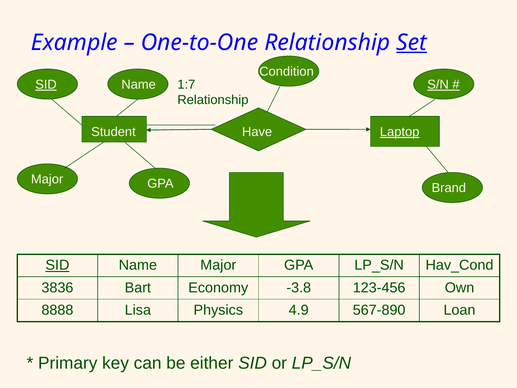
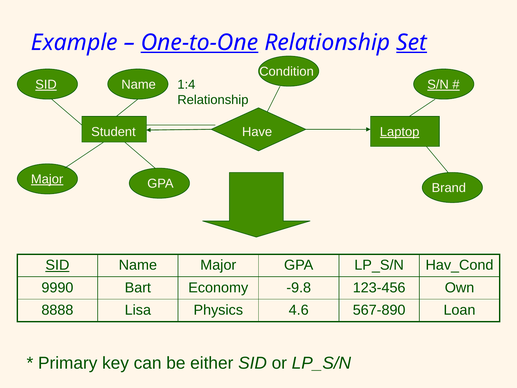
One-to-One underline: none -> present (200, 43)
1:7: 1:7 -> 1:4 (186, 84)
Major underline: none -> present (47, 179)
3836: 3836 -> 9990 (57, 287)
-3.8: -3.8 -> -9.8 (299, 287)
4.9: 4.9 -> 4.6 (299, 310)
